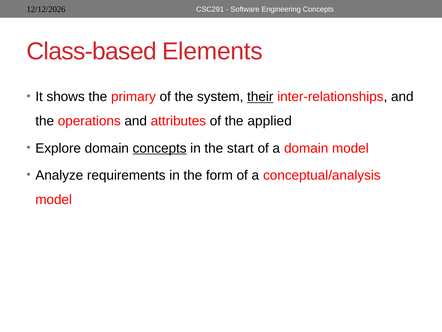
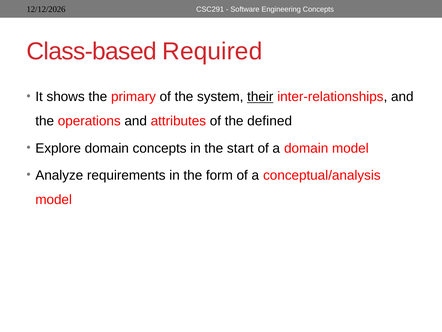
Elements: Elements -> Required (212, 51)
applied: applied -> defined (270, 121)
concepts underline: present -> none (160, 148)
